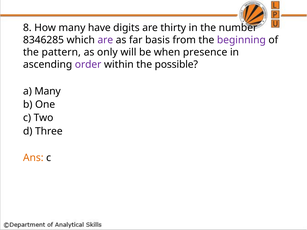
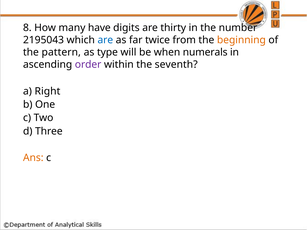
8346285: 8346285 -> 2195043 (44, 40)
are colour: purple -> blue (105, 40)
basis: basis -> twice (158, 40)
beginning colour: purple -> orange (241, 40)
only: only -> type (107, 52)
presence: presence -> numerals (205, 52)
possible: possible -> seventh (176, 65)
a Many: Many -> Right (47, 91)
